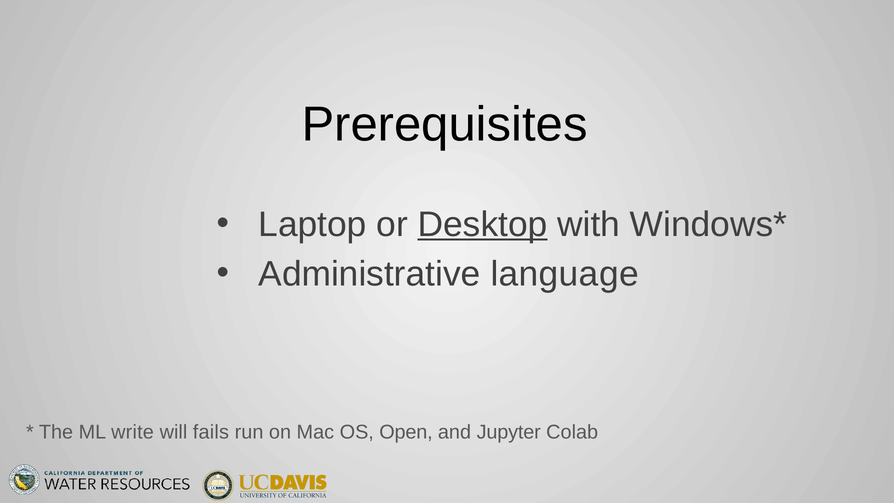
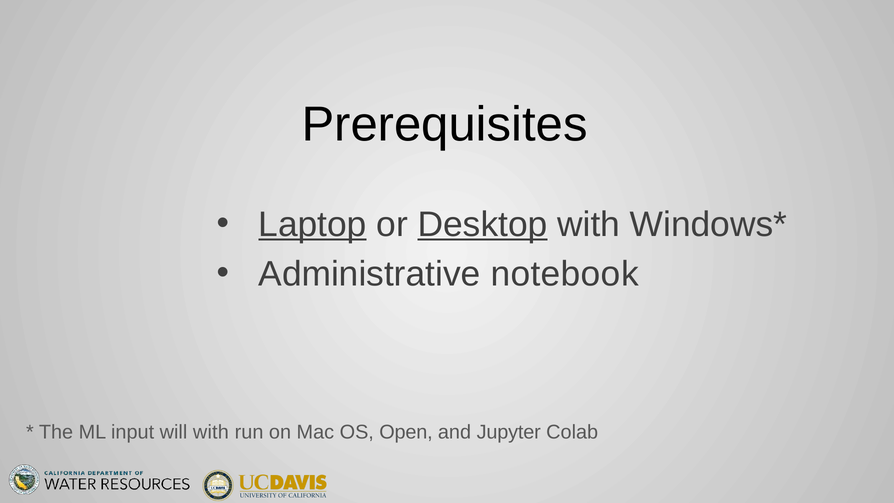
Laptop underline: none -> present (313, 224)
language: language -> notebook (565, 274)
write: write -> input (133, 432)
will fails: fails -> with (211, 432)
